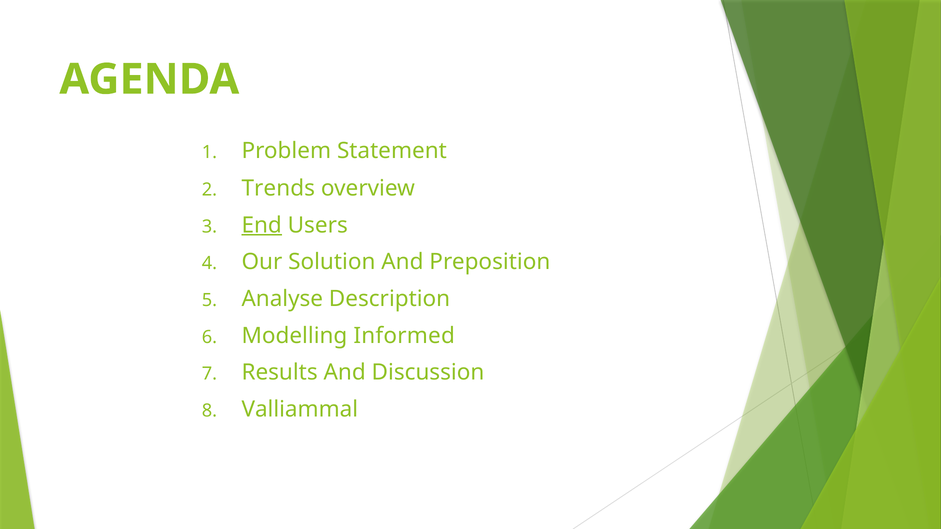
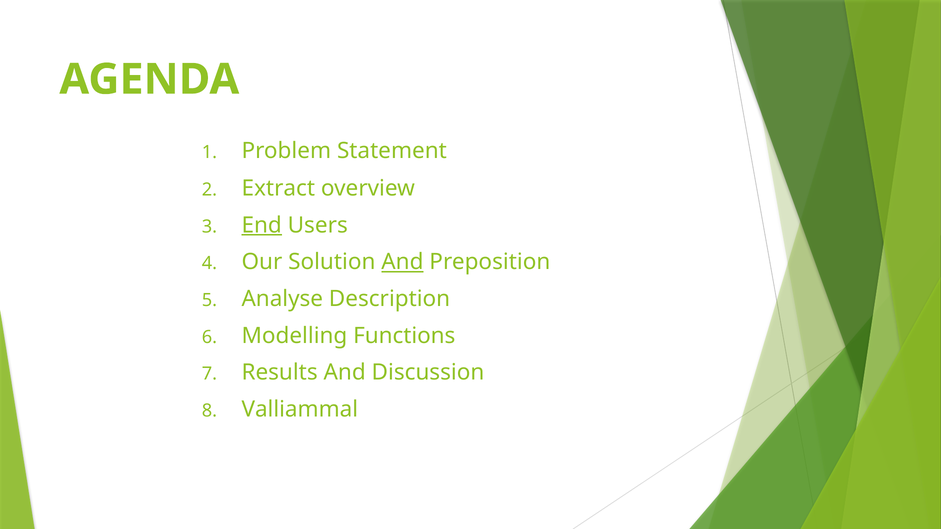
Trends: Trends -> Extract (278, 188)
And underline: none -> present (402, 262)
Informed: Informed -> Functions (404, 336)
